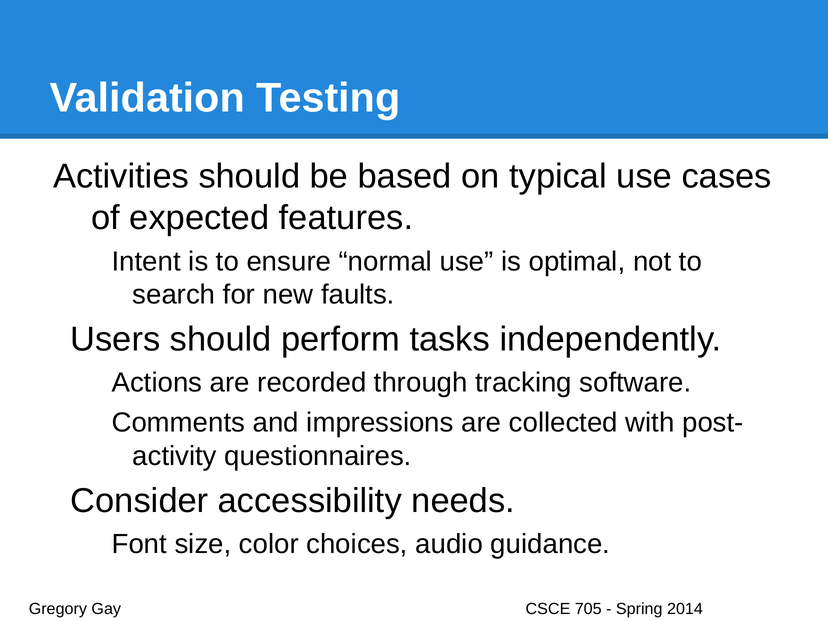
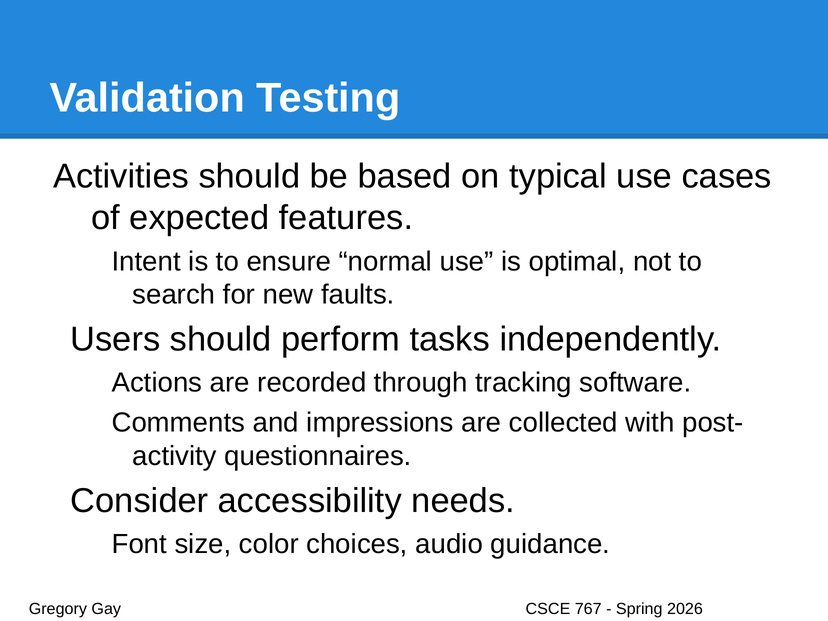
705: 705 -> 767 (588, 609)
2014: 2014 -> 2026 (685, 609)
